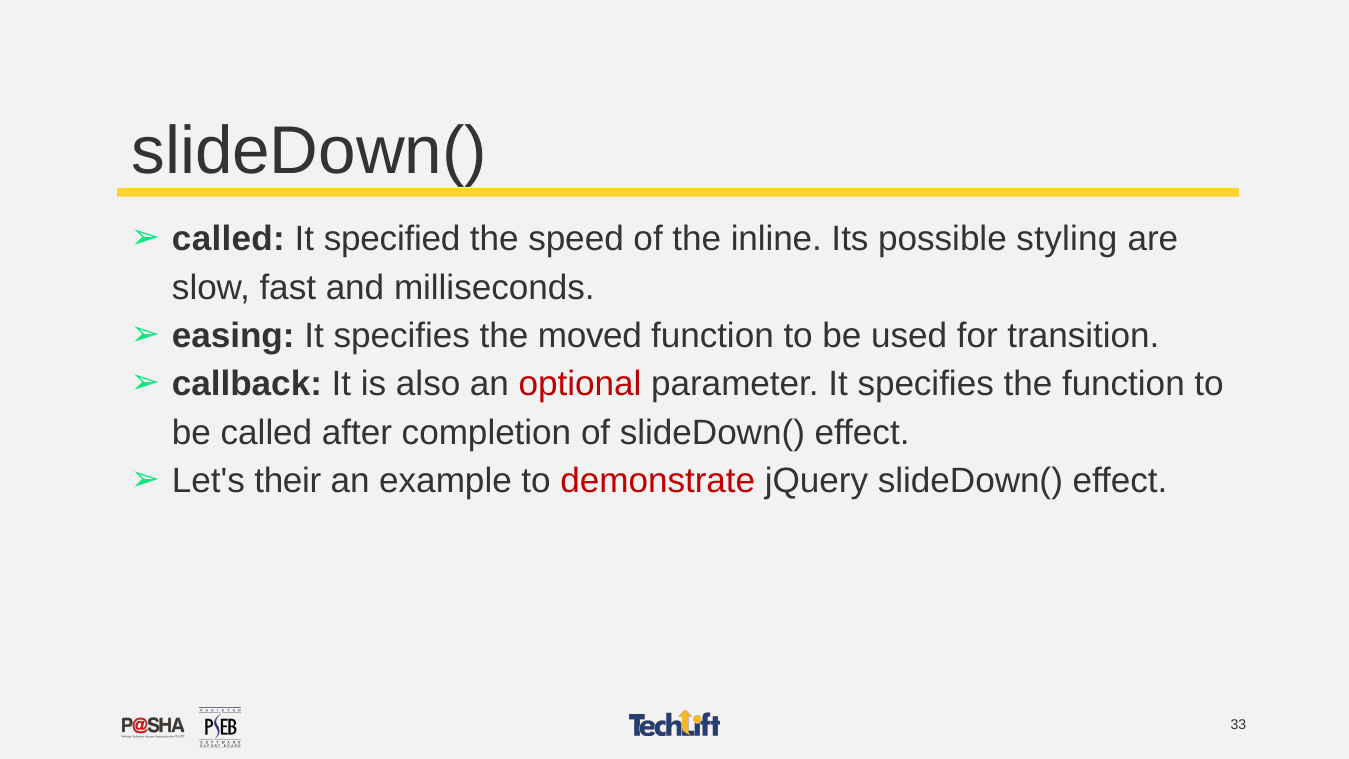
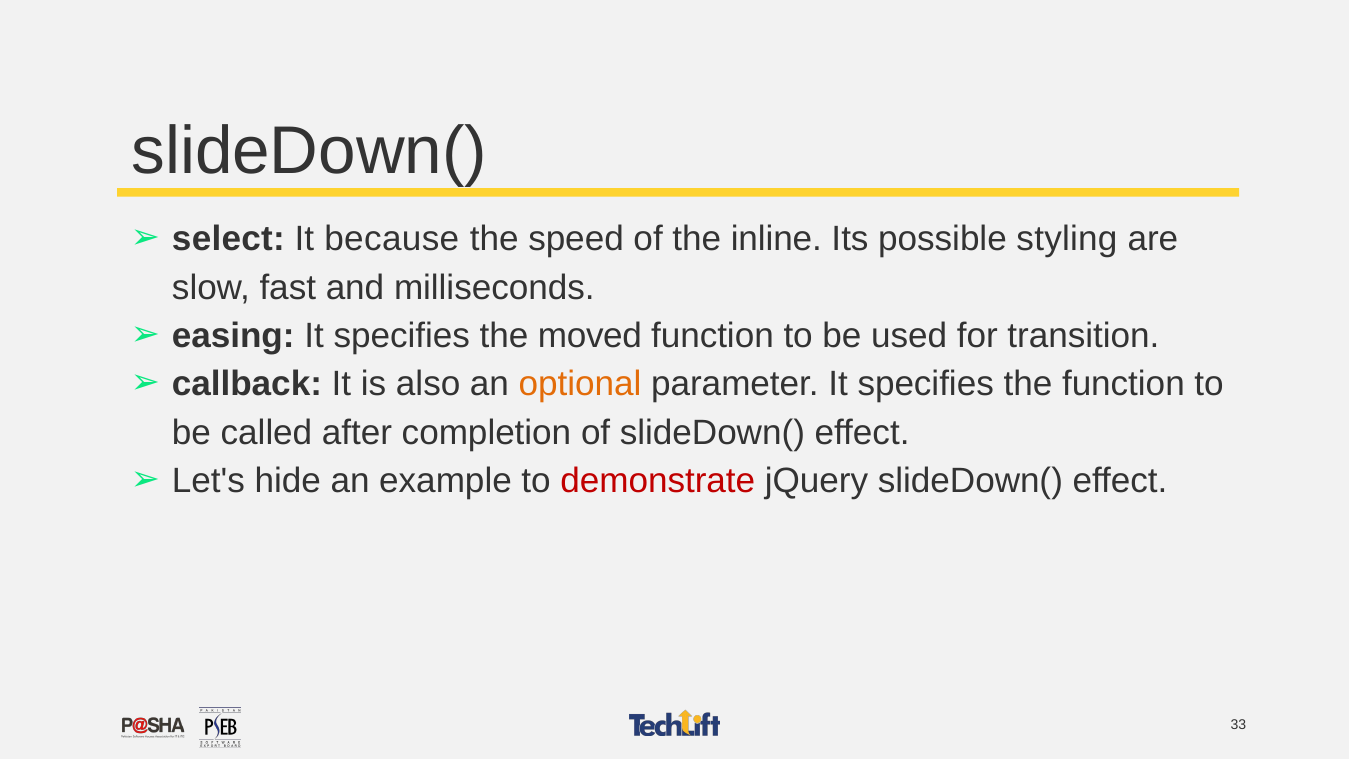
called: called -> select (228, 239)
specified: specified -> because (392, 239)
optional colour: red -> orange (580, 384)
their: their -> hide (288, 481)
